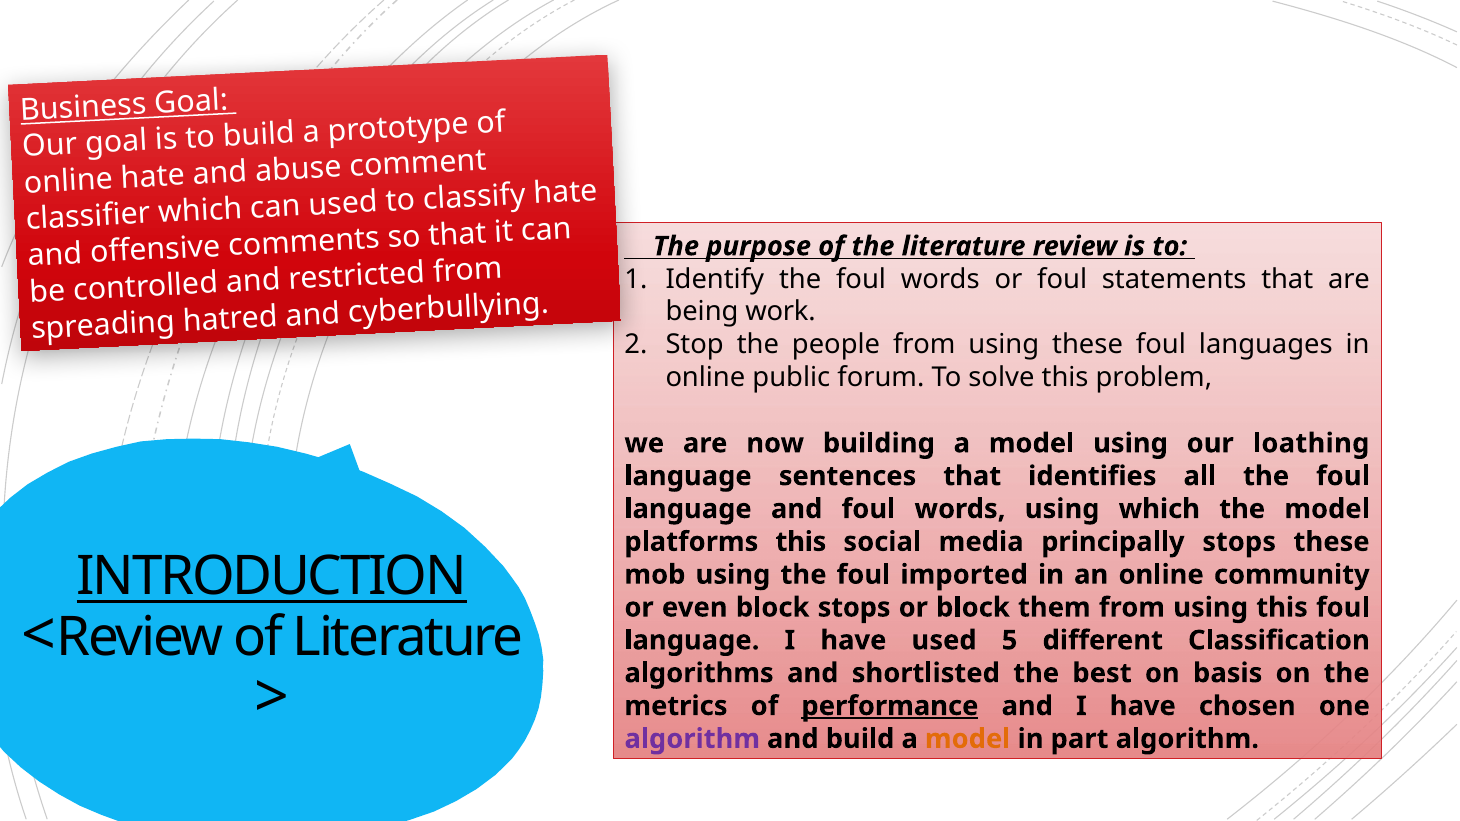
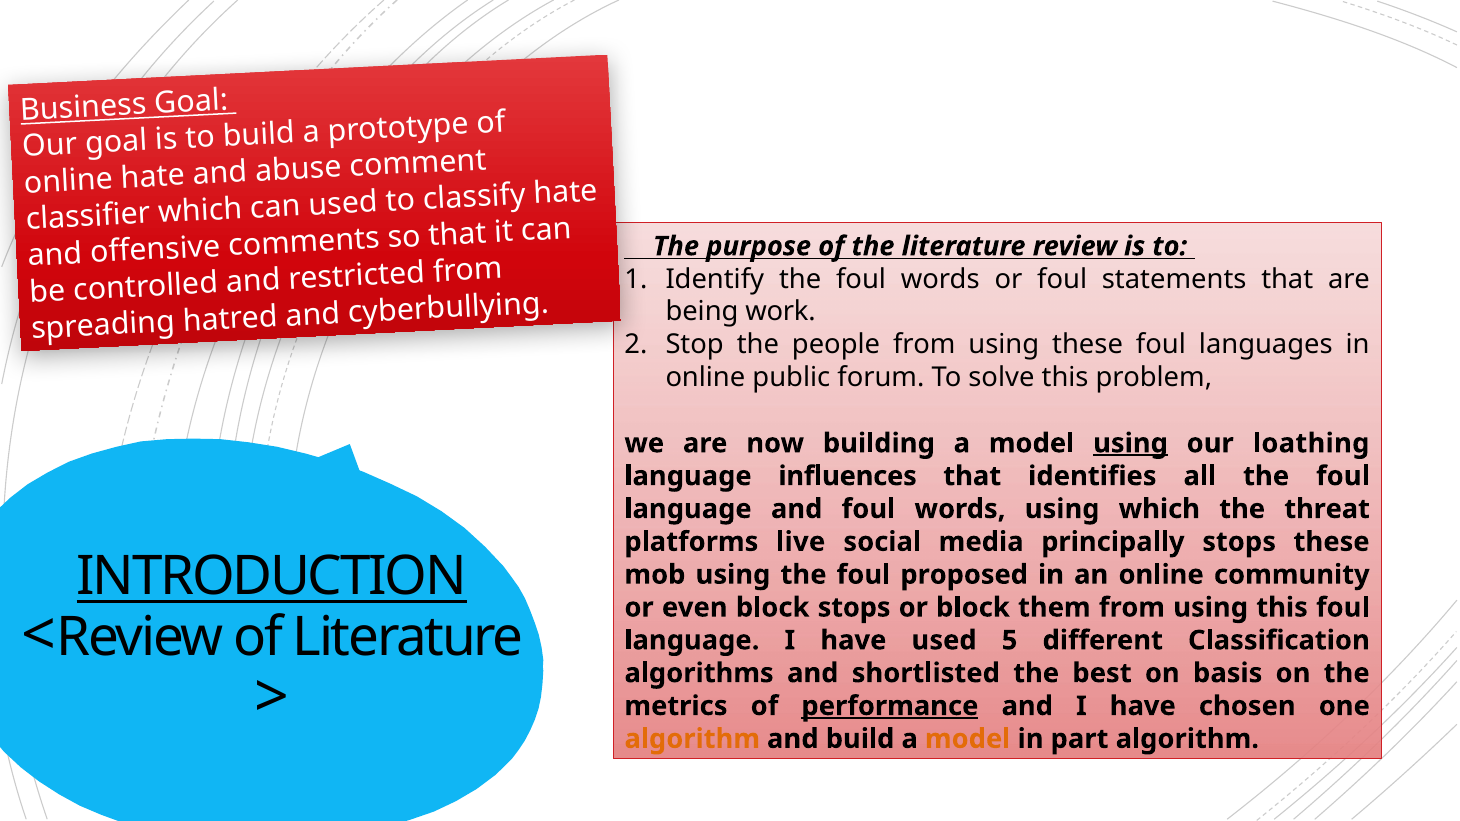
using underline: none -> present (1130, 443)
sentences: sentences -> influences (848, 476)
the model: model -> threat (1327, 509)
platforms this: this -> live (801, 542)
imported: imported -> proposed (964, 575)
algorithm colour: purple -> orange (692, 739)
